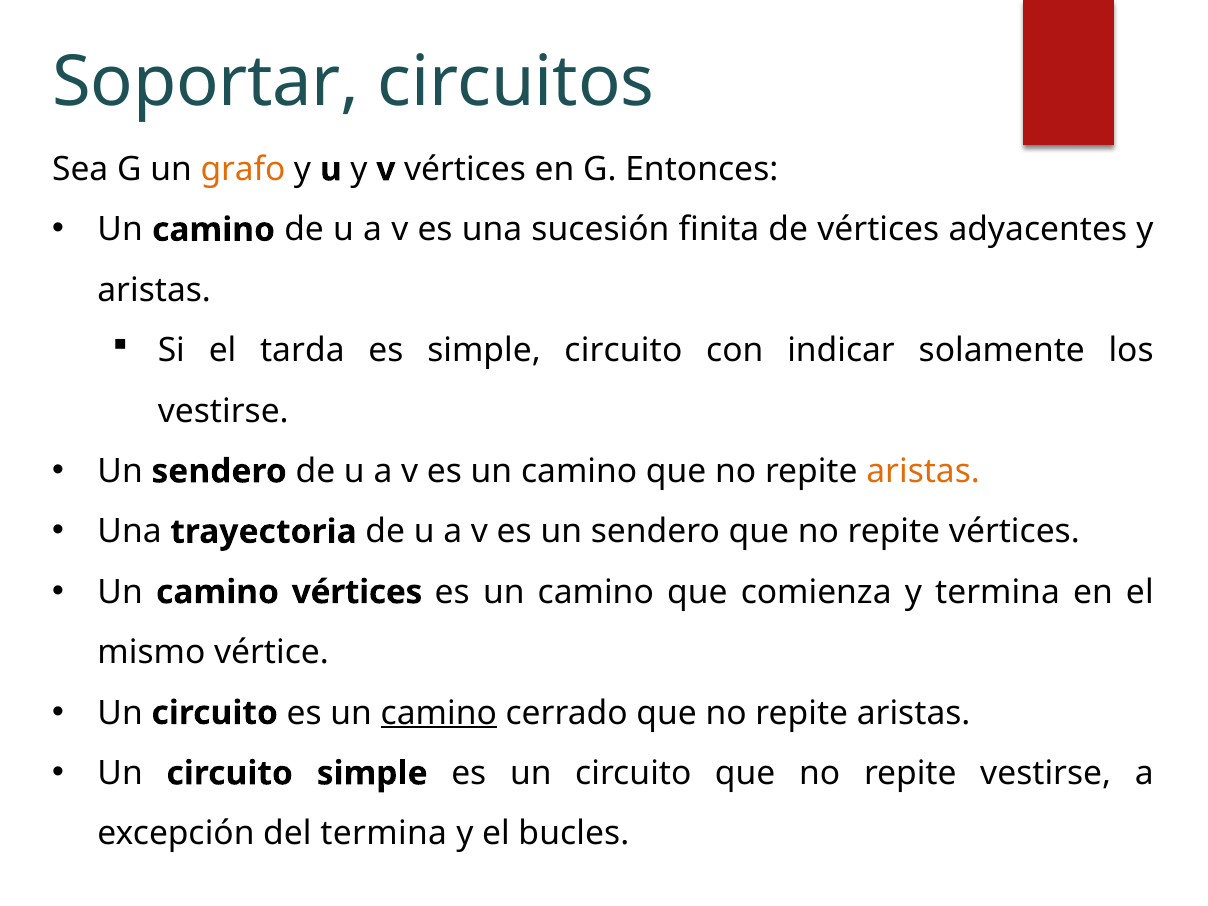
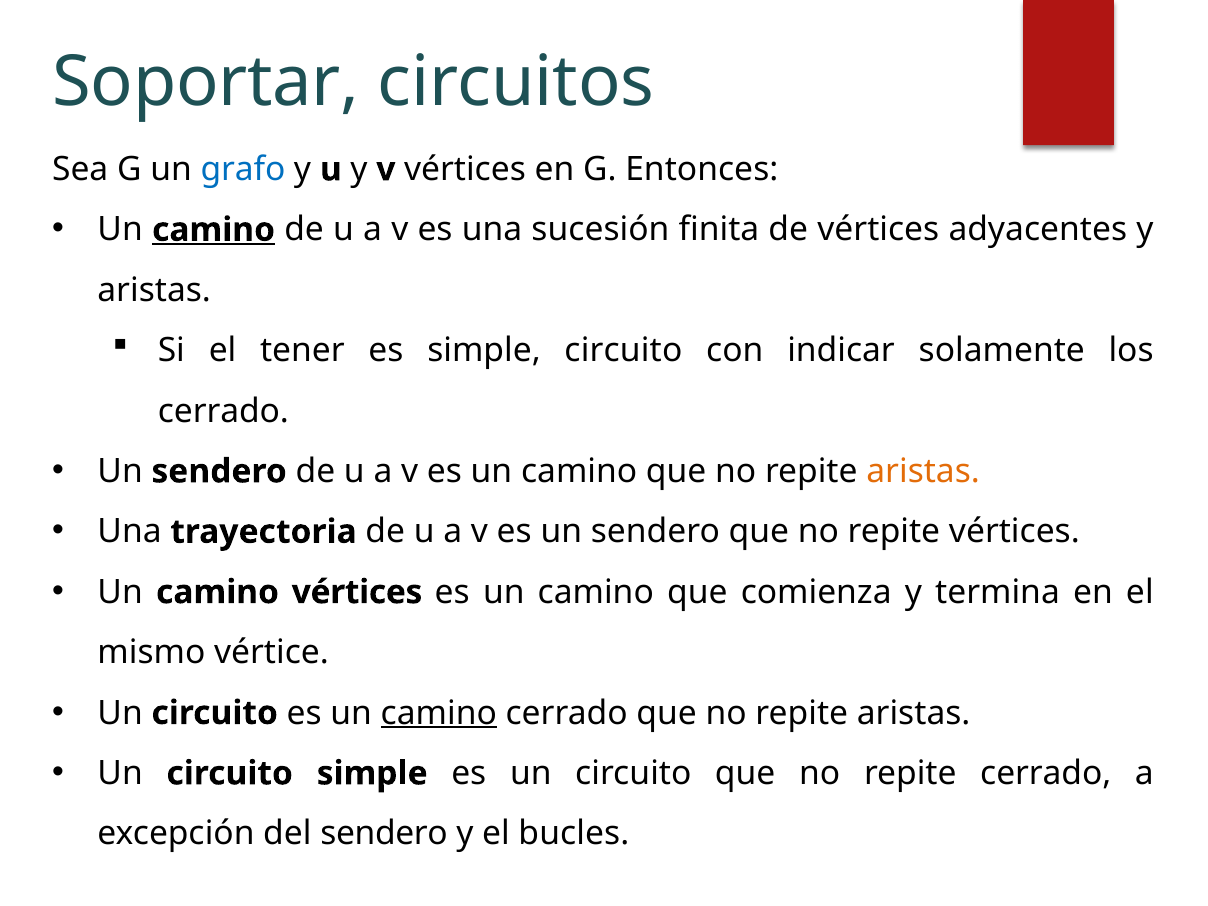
grafo colour: orange -> blue (243, 169)
camino underline: none -> present (214, 230)
tarda: tarda -> tener (302, 351)
vestirse: vestirse -> cerrado (223, 411)
repite vestirse: vestirse -> cerrado (1046, 773)
del termina: termina -> sendero (384, 834)
